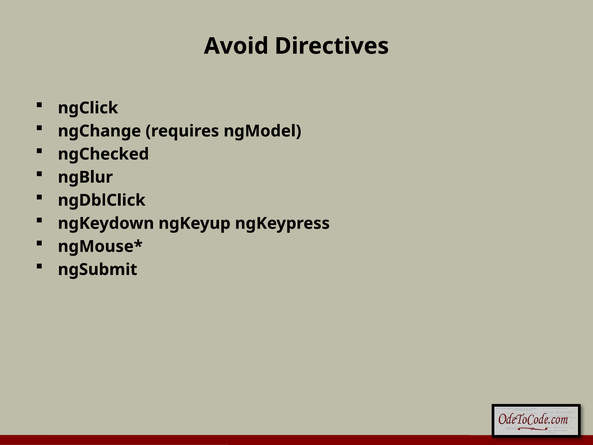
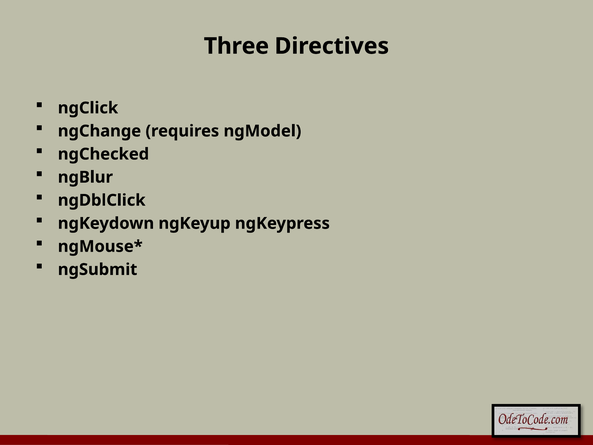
Avoid: Avoid -> Three (236, 46)
